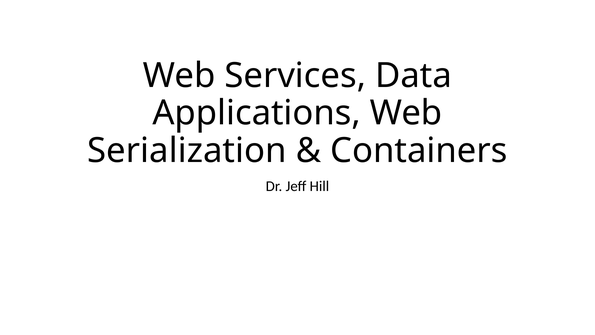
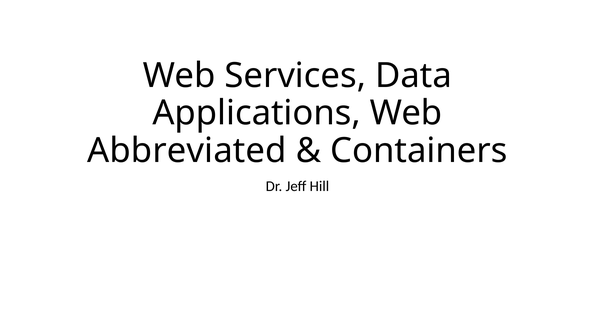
Serialization: Serialization -> Abbreviated (187, 151)
